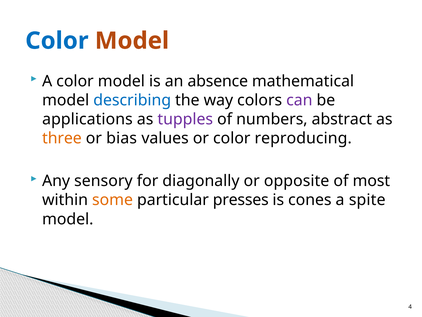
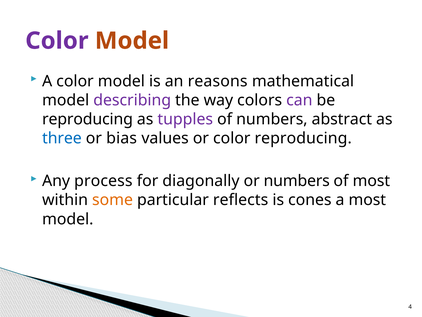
Color colour: blue -> purple (57, 41)
absence: absence -> reasons (218, 81)
describing colour: blue -> purple (132, 100)
applications: applications -> reproducing (88, 119)
three colour: orange -> blue (62, 138)
sensory: sensory -> process (103, 181)
or opposite: opposite -> numbers (297, 181)
presses: presses -> reflects (241, 200)
a spite: spite -> most (367, 200)
